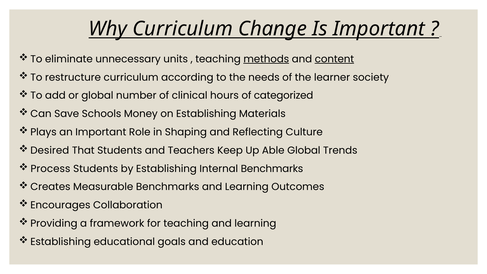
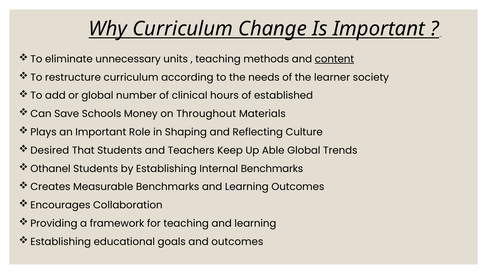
methods underline: present -> none (266, 59)
categorized: categorized -> established (284, 96)
on Establishing: Establishing -> Throughout (206, 114)
Process: Process -> Othanel (50, 169)
and education: education -> outcomes (237, 242)
